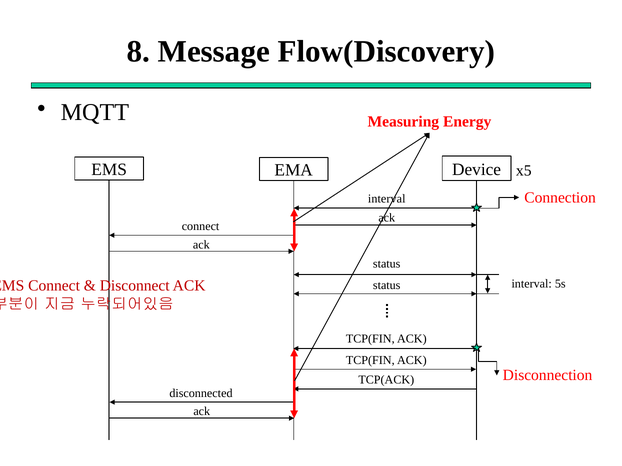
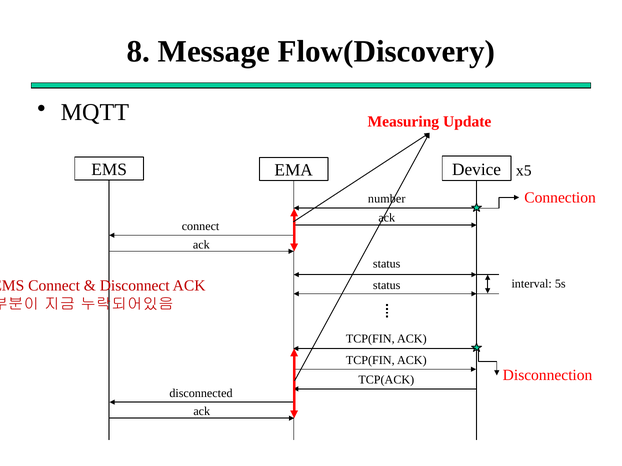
Energy: Energy -> Update (467, 122)
interval: interval -> number (387, 199)
